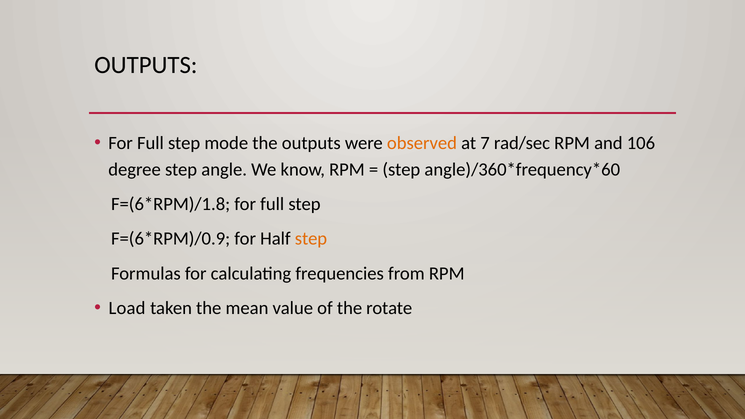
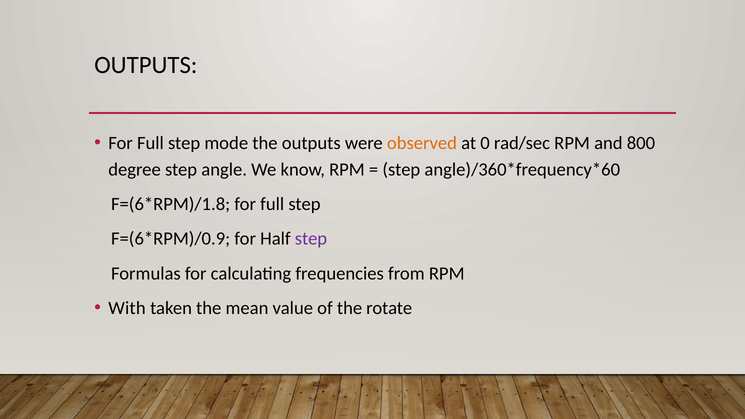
7: 7 -> 0 (485, 143)
106: 106 -> 800 (641, 143)
step colour: orange -> purple (311, 239)
Load: Load -> With (127, 308)
